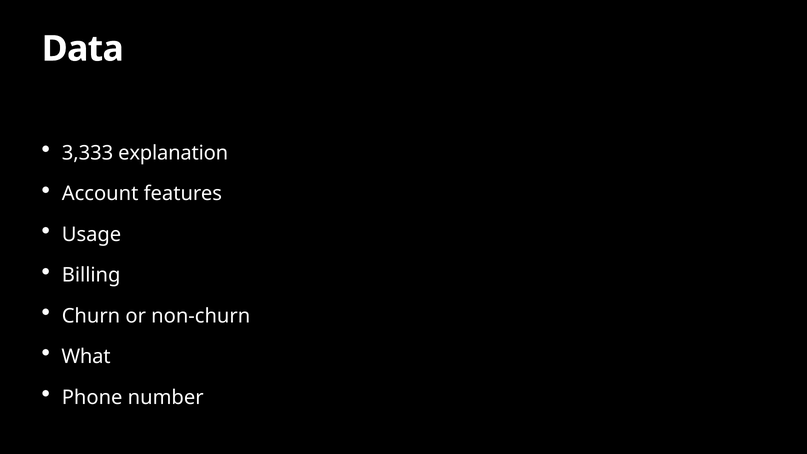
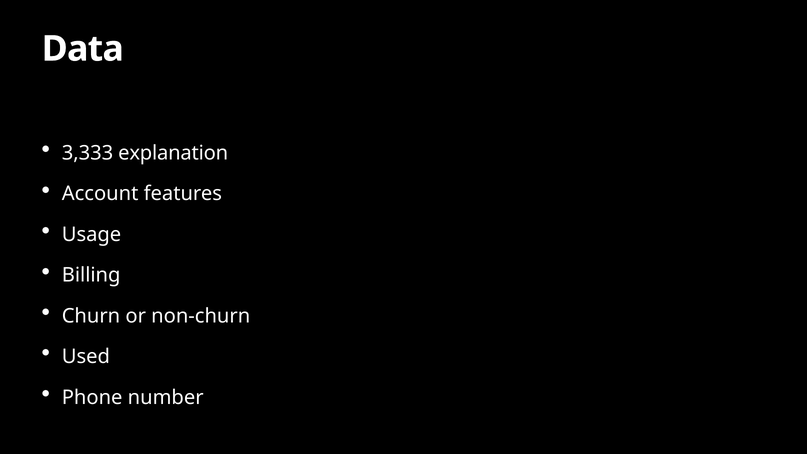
What: What -> Used (86, 357)
